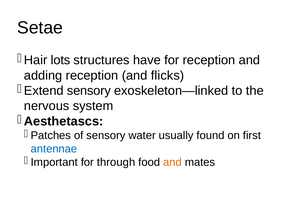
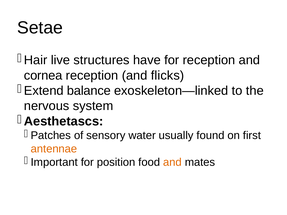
lots: lots -> live (60, 60)
adding: adding -> cornea (43, 75)
sensory: sensory -> balance (89, 91)
antennae colour: blue -> orange (54, 149)
through: through -> position (116, 162)
